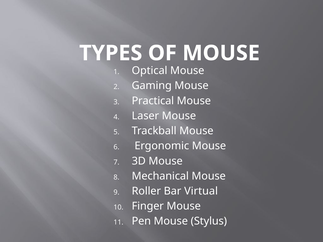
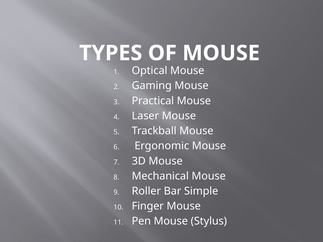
Virtual: Virtual -> Simple (201, 191)
